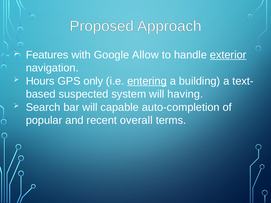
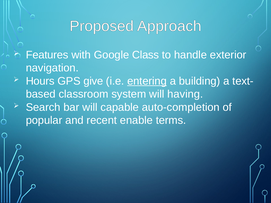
Allow: Allow -> Class (146, 55)
exterior underline: present -> none (228, 55)
only: only -> give (93, 81)
suspected: suspected -> classroom (84, 94)
overall: overall -> enable (136, 120)
